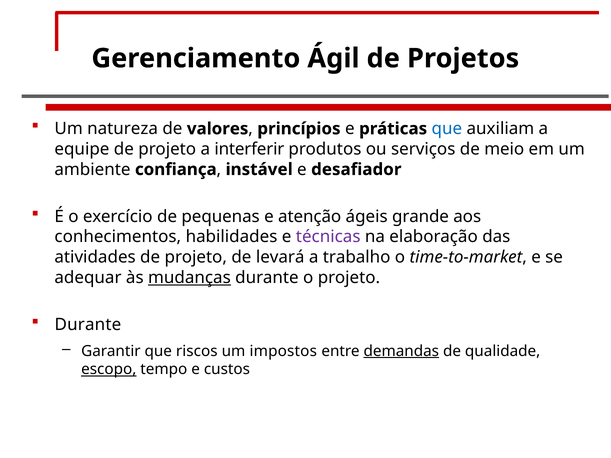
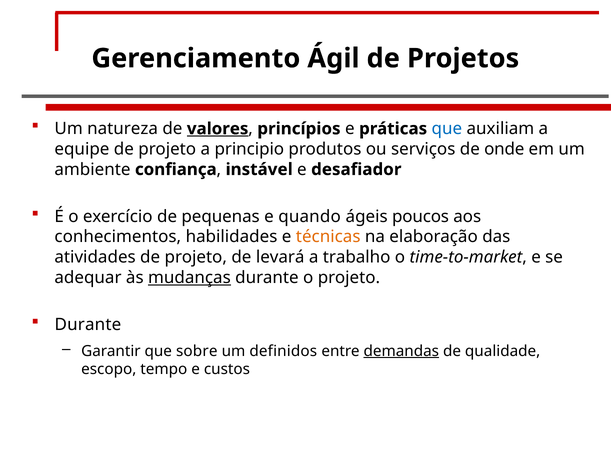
valores underline: none -> present (218, 129)
interferir: interferir -> principio (249, 149)
meio: meio -> onde (504, 149)
atenção: atenção -> quando (310, 217)
grande: grande -> poucos (421, 217)
técnicas colour: purple -> orange (328, 237)
riscos: riscos -> sobre (197, 351)
impostos: impostos -> definidos (283, 351)
escopo underline: present -> none (109, 370)
